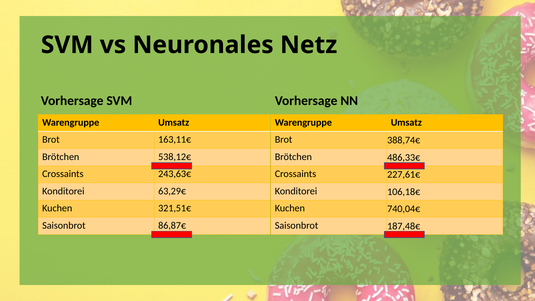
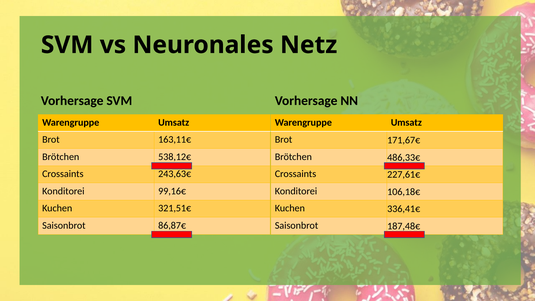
388,74€: 388,74€ -> 171,67€ (404, 140)
63,29€: 63,29€ -> 99,16€ (172, 191)
740,04€: 740,04€ -> 336,41€ (404, 209)
